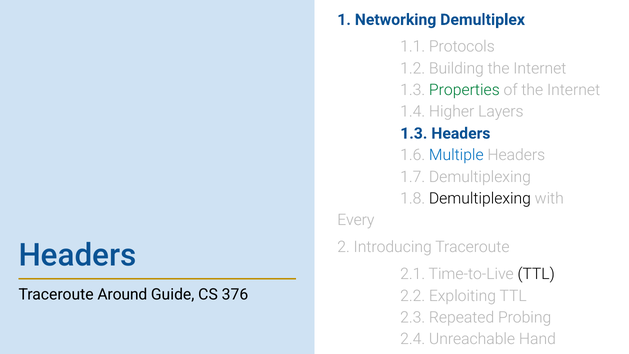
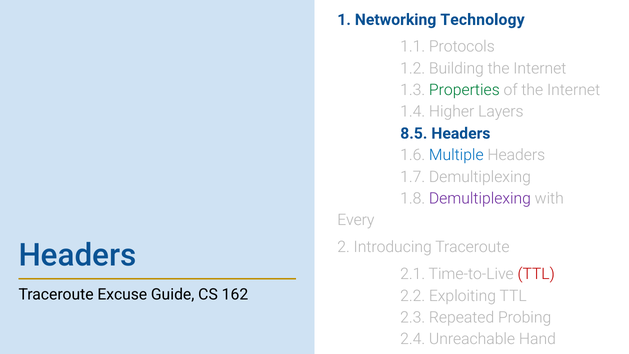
Demultiplex: Demultiplex -> Technology (482, 20)
1.3: 1.3 -> 8.5 (414, 133)
Demultiplexing colour: black -> purple (480, 198)
TTL colour: black -> red (536, 274)
Around: Around -> Excuse (122, 294)
376: 376 -> 162 (235, 294)
